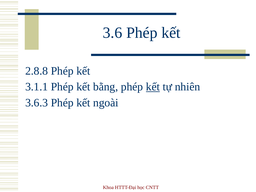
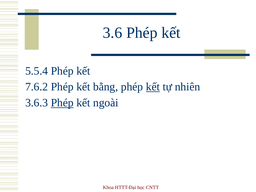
2.8.8: 2.8.8 -> 5.5.4 (37, 71)
3.1.1: 3.1.1 -> 7.6.2 (37, 87)
Phép underline: none -> present (62, 103)
